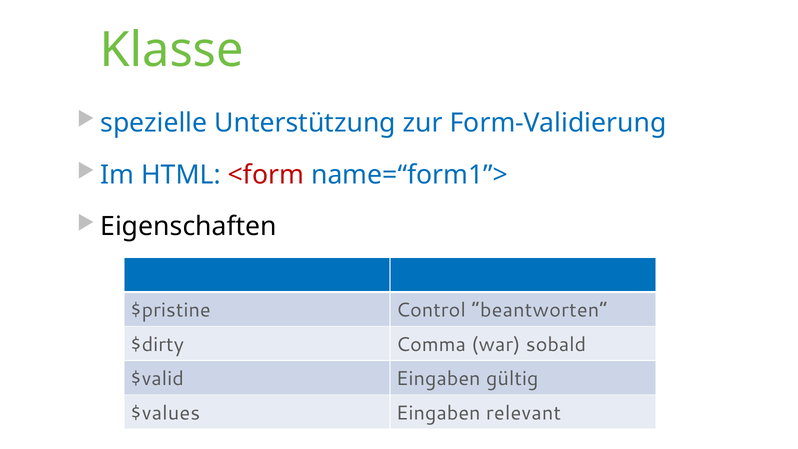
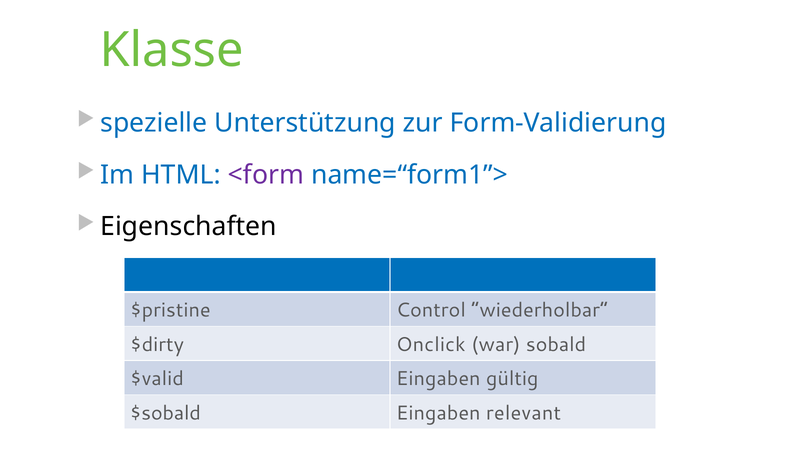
<form colour: red -> purple (266, 175)
beantworten: beantworten -> wiederholbar (540, 310)
Comma: Comma -> Onclick (431, 344)
$values: $values -> $sobald (165, 413)
